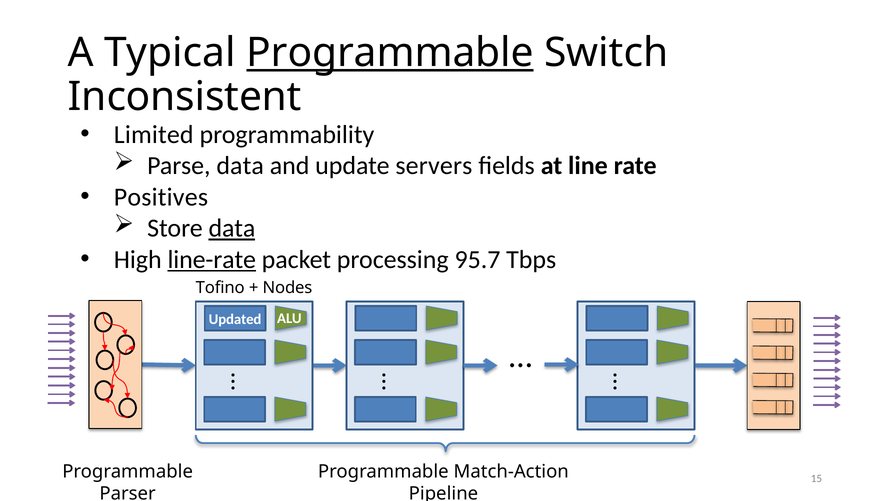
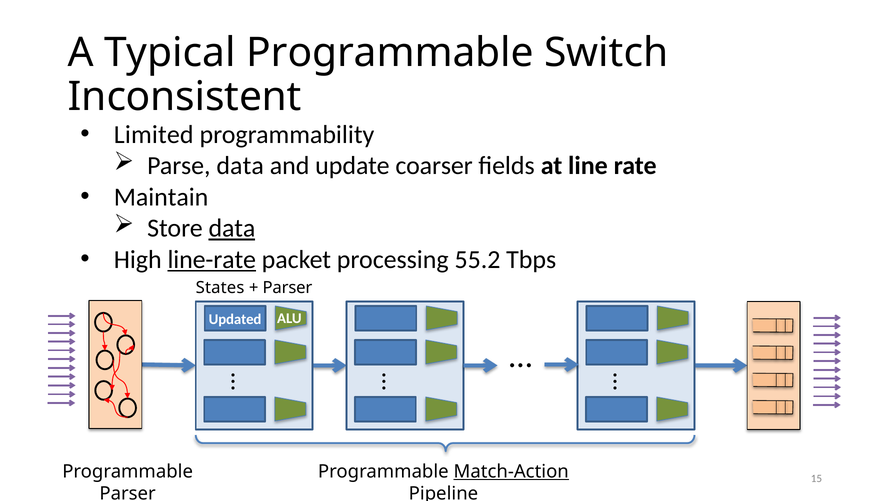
Programmable underline: present -> none (390, 53)
servers: servers -> coarser (434, 166)
Positives: Positives -> Maintain (161, 197)
95.7: 95.7 -> 55.2 (477, 259)
Tofino: Tofino -> States (220, 288)
Nodes: Nodes -> Parser (287, 288)
Match-Action underline: none -> present (511, 471)
